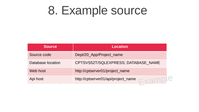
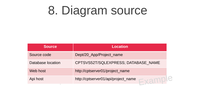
Example: Example -> Diagram (85, 10)
